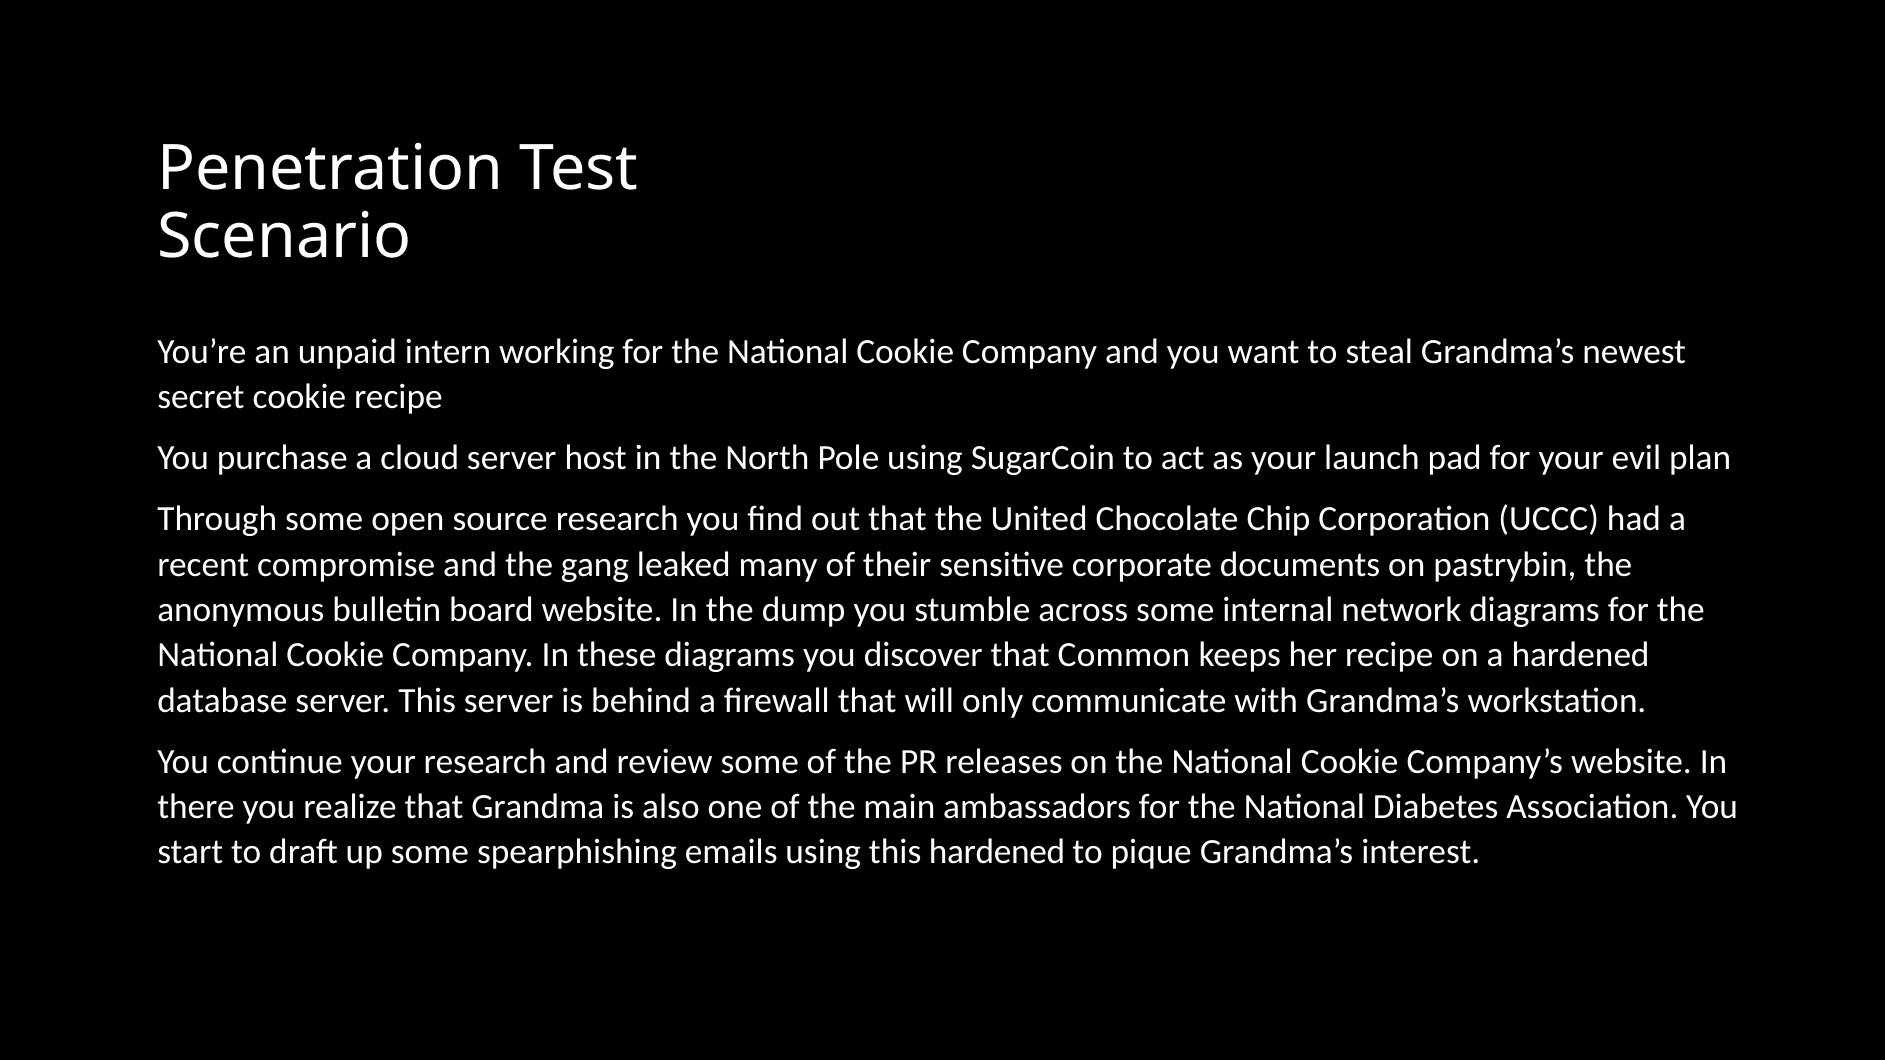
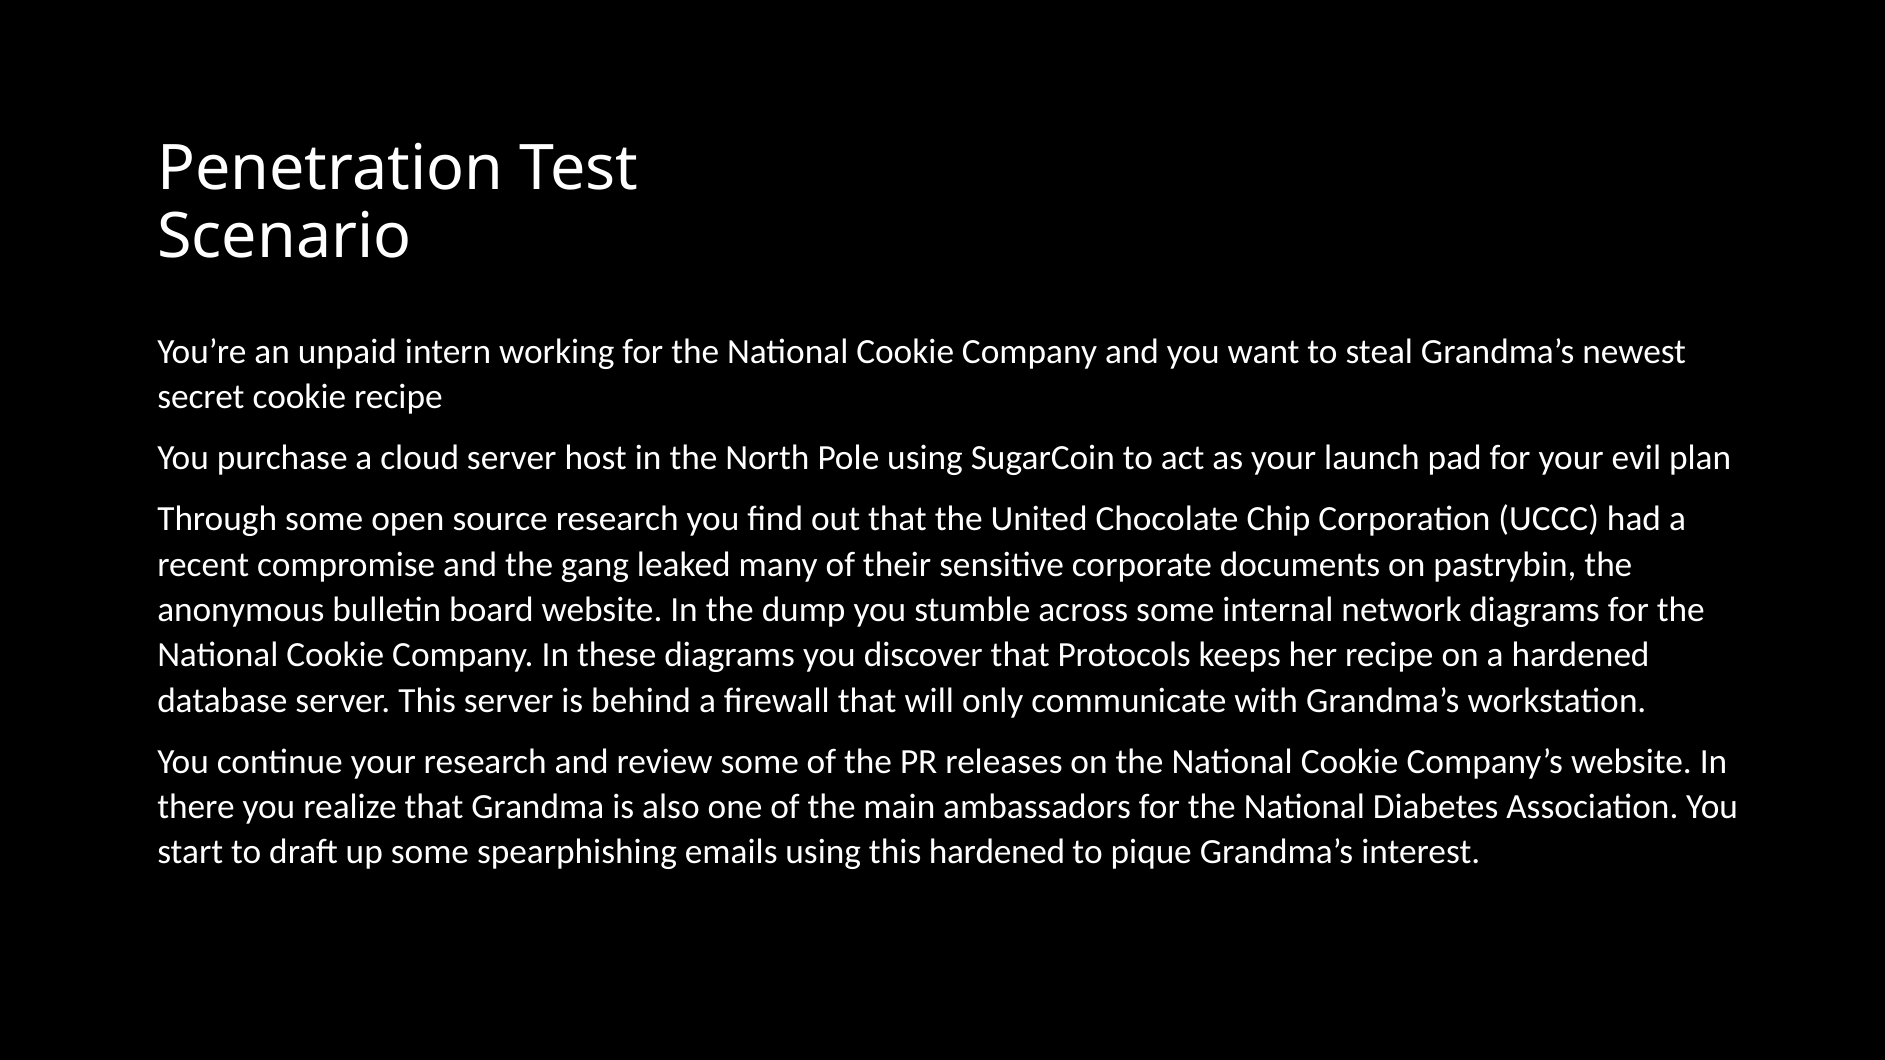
Common: Common -> Protocols (1124, 655)
